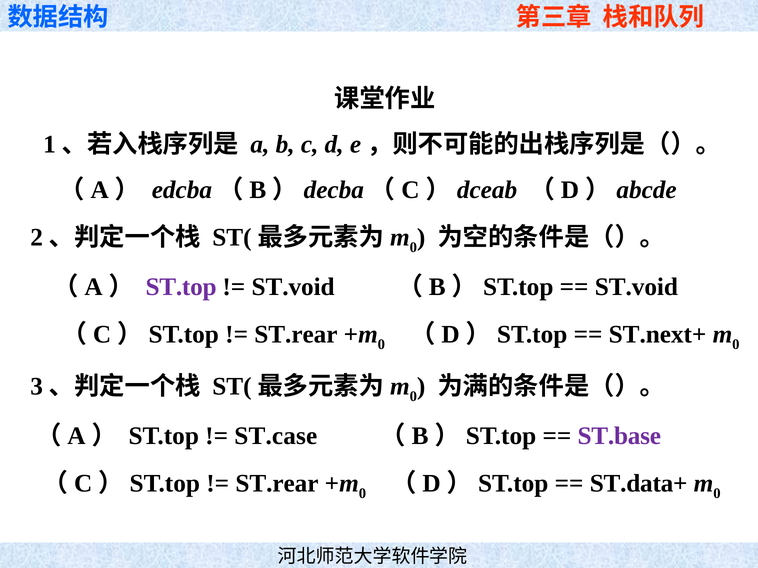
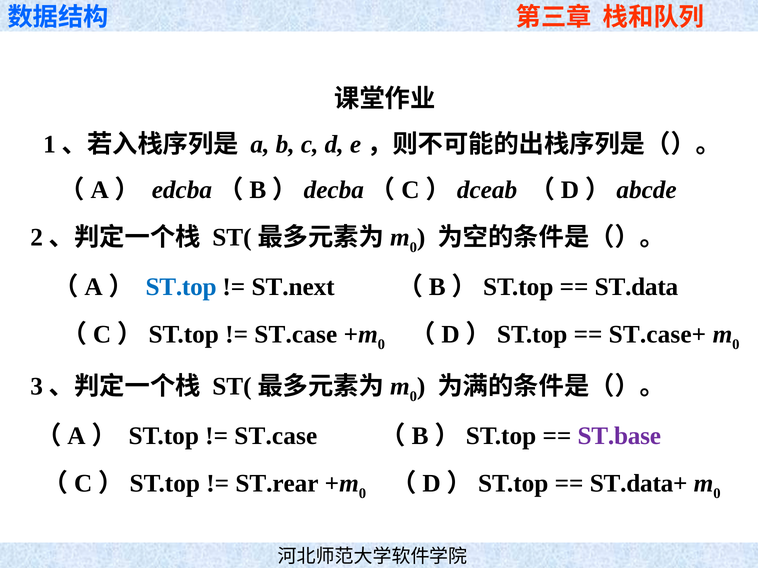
ST.top colour: purple -> blue (181, 287)
ST.void: ST.void -> ST.next (293, 287)
ST.void: ST.void -> ST.data (636, 287)
ST.rear: ST.rear -> ST.case (296, 335)
ST.next+: ST.next+ -> ST.case+ (657, 335)
